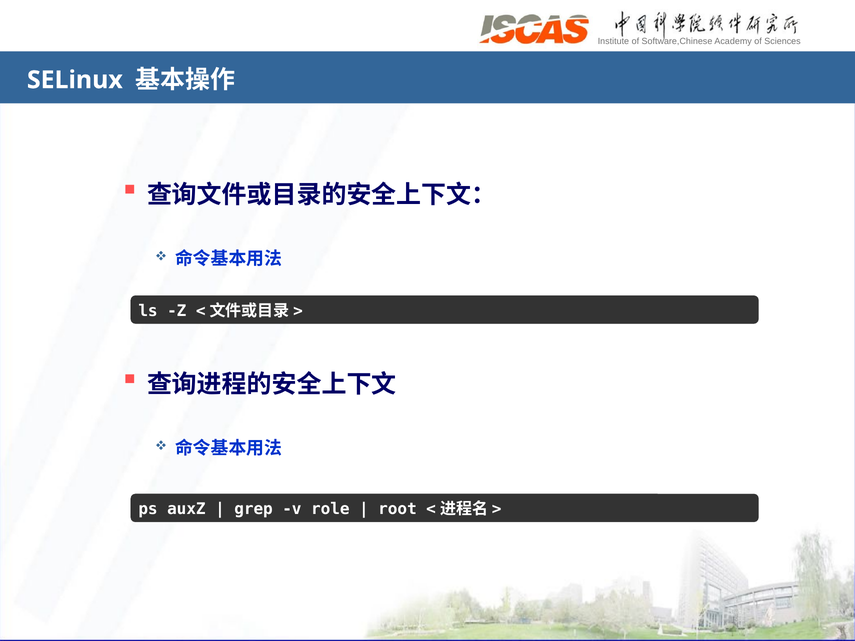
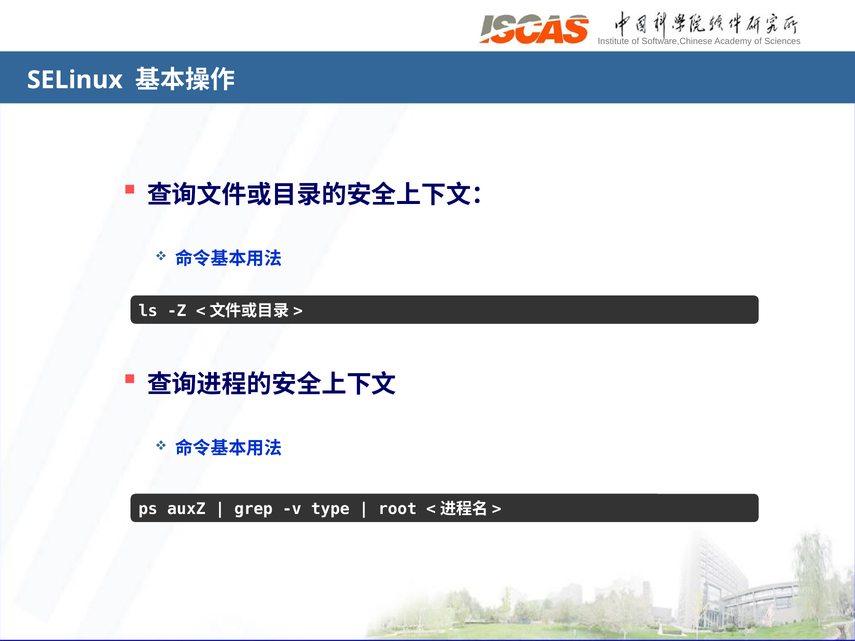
role: role -> type (330, 509)
